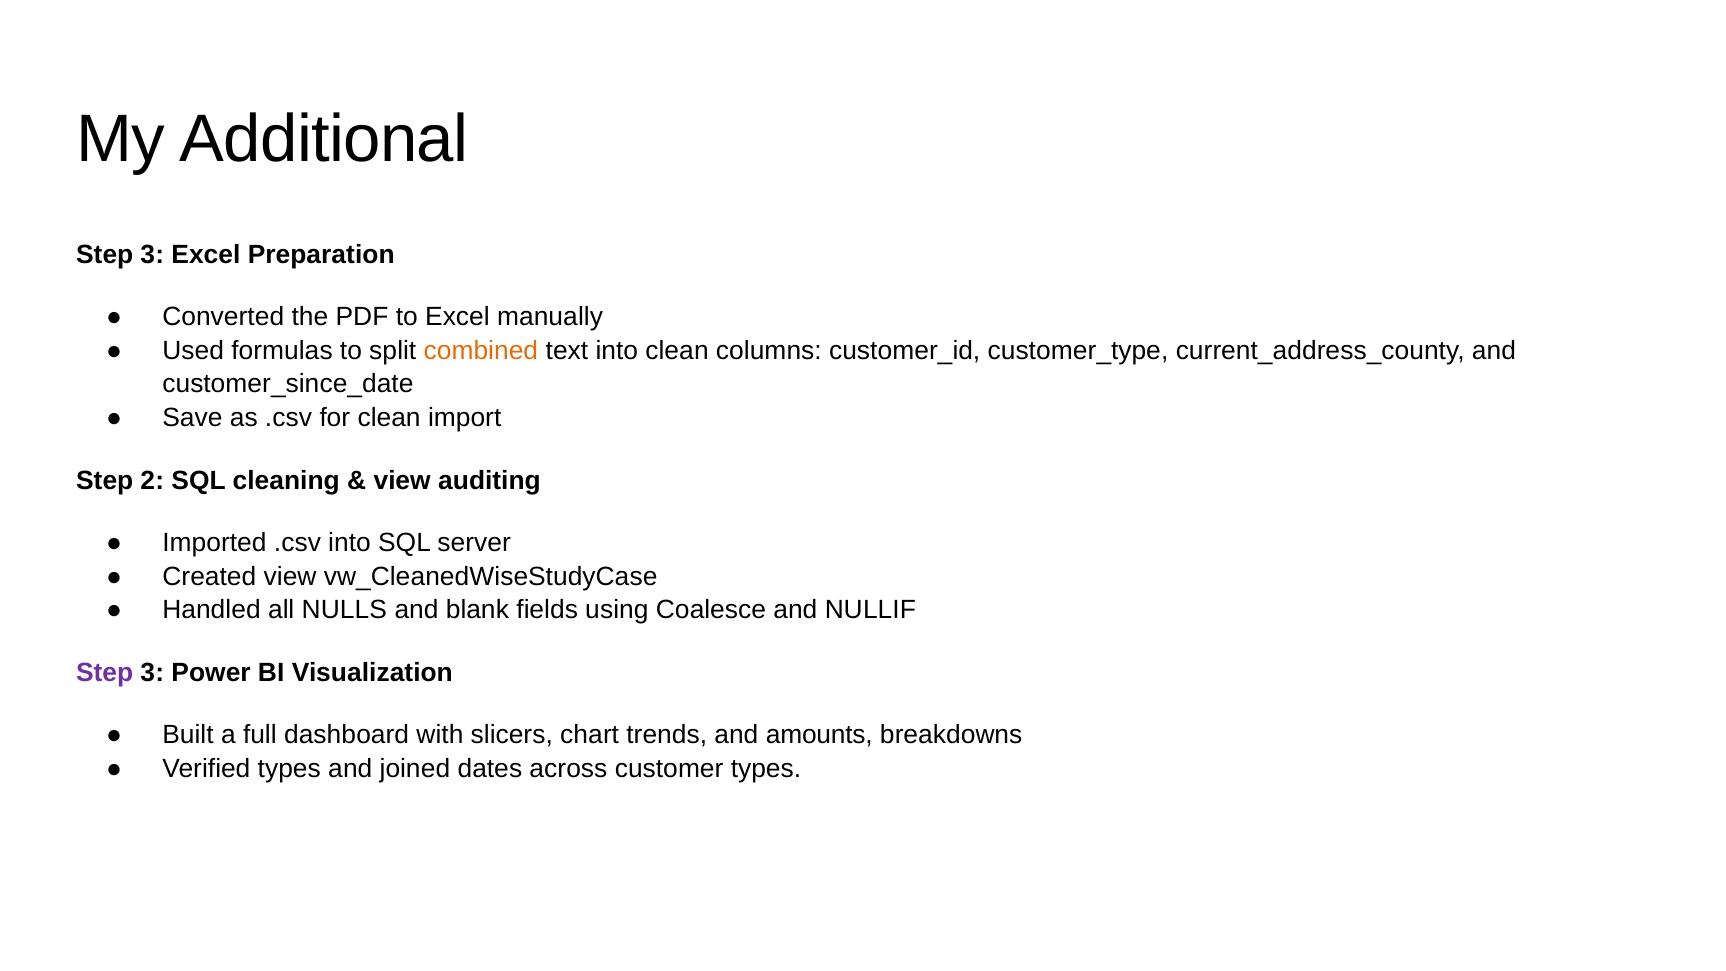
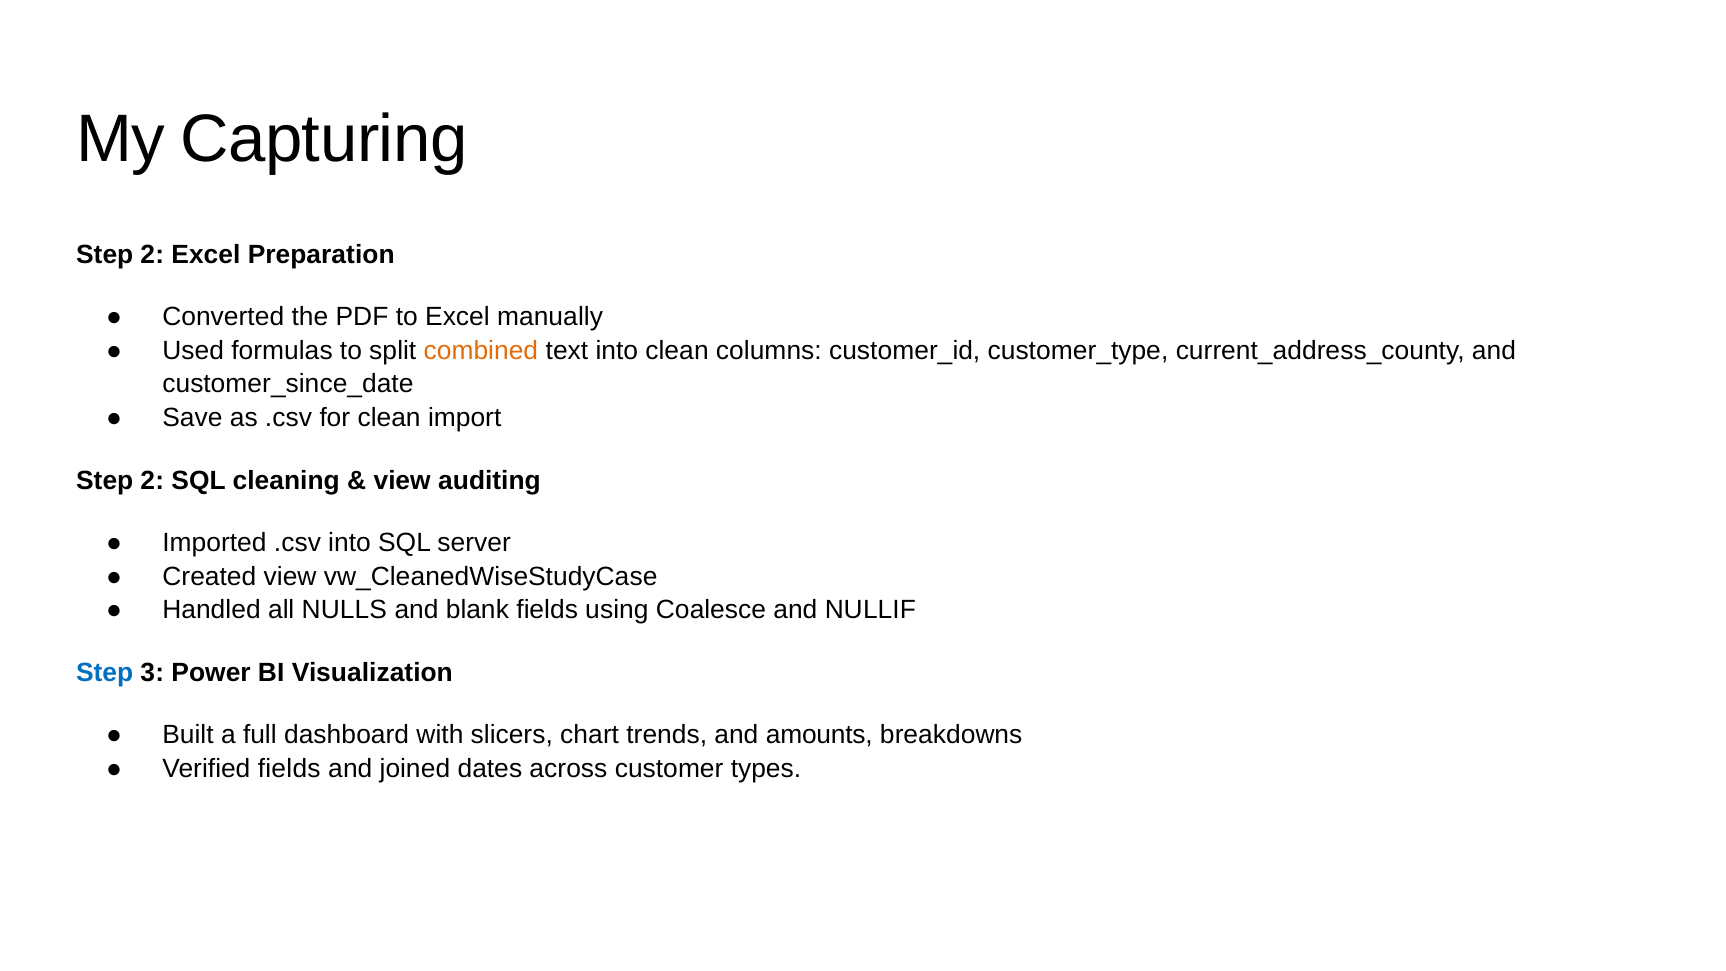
Additional: Additional -> Capturing (324, 140)
3: 3 -> 2 (152, 254)
Step colour: purple -> blue (105, 673)
Verified types: types -> fields (289, 769)
